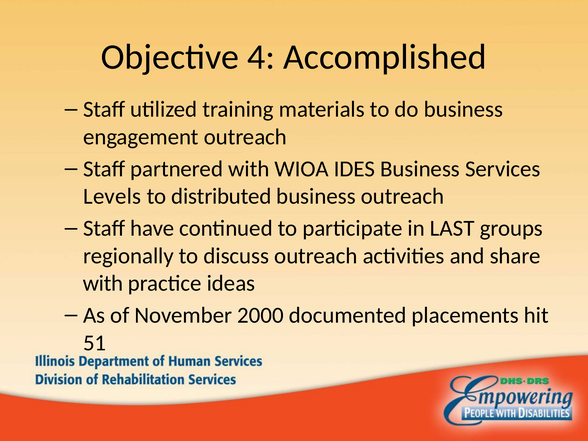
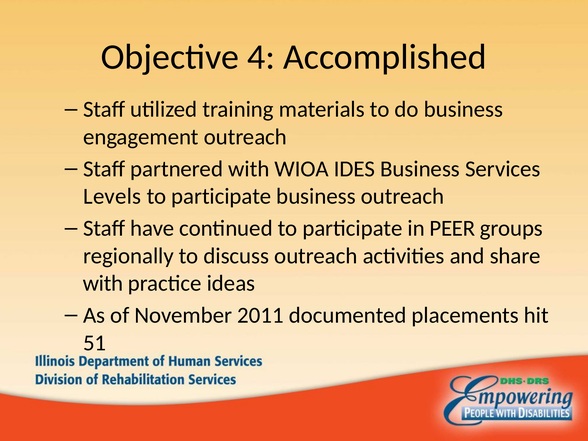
distributed: distributed -> participate (221, 196)
LAST: LAST -> PEER (452, 228)
2000: 2000 -> 2011 (260, 315)
